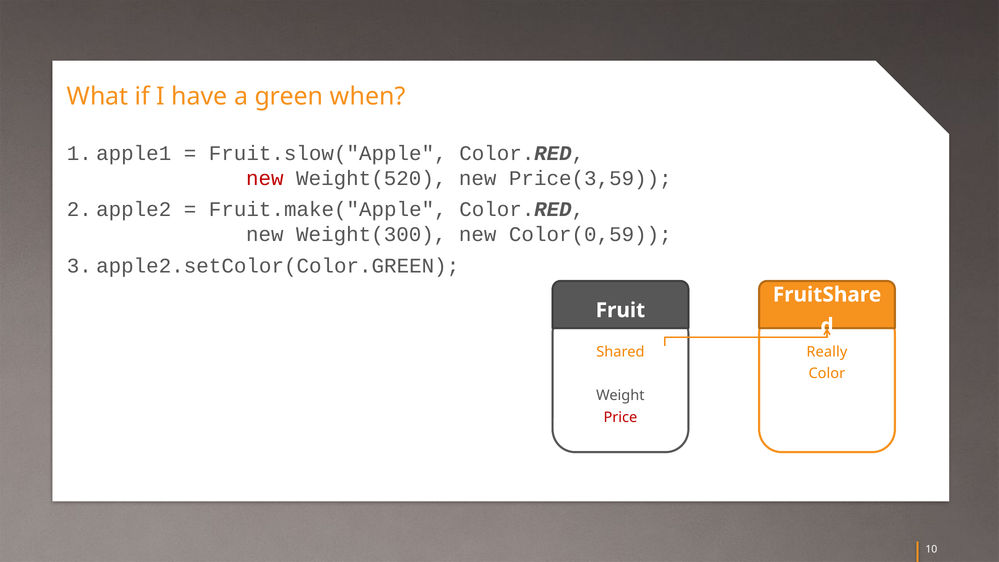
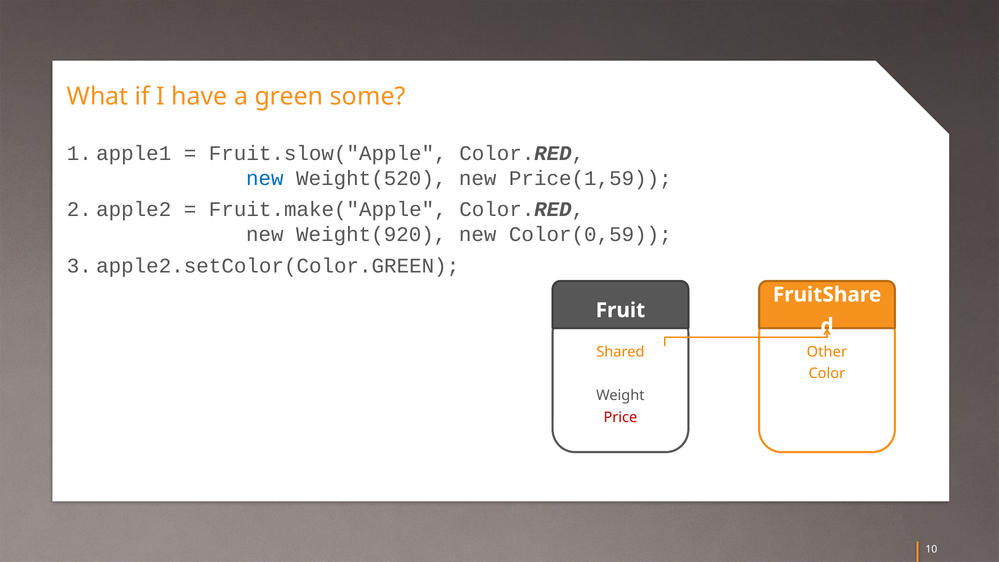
when: when -> some (368, 96)
new colour: red -> blue (265, 178)
Price(3,59: Price(3,59 -> Price(1,59 (590, 178)
Weight(300: Weight(300 -> Weight(920 (371, 235)
Really: Really -> Other (827, 352)
